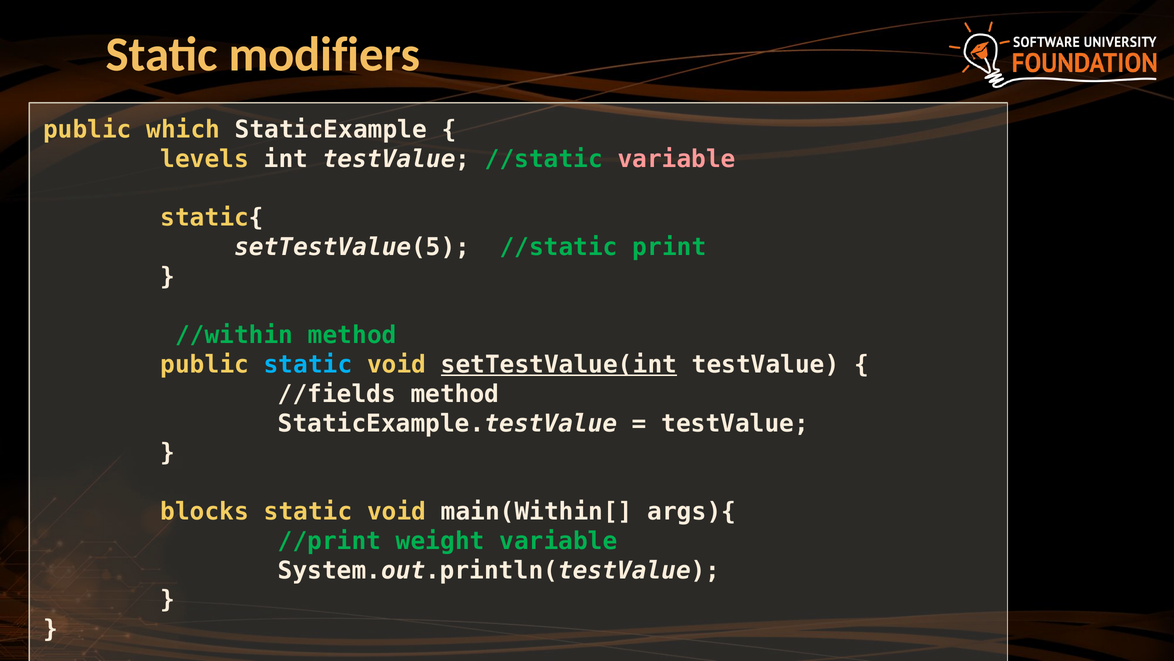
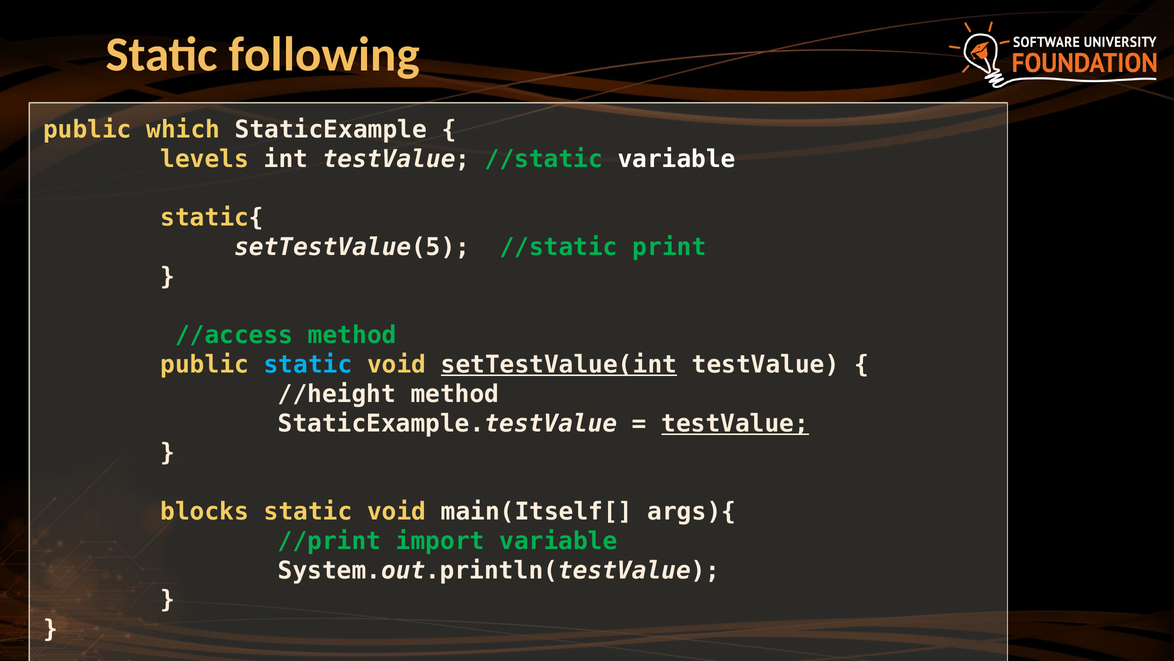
modifiers: modifiers -> following (324, 55)
variable colour: pink -> white (677, 159)
//within: //within -> //access (234, 335)
//fields: //fields -> //height (337, 394)
testValue underline: none -> present (735, 423)
main(Within[: main(Within[ -> main(Itself[ (537, 511)
weight: weight -> import (440, 541)
